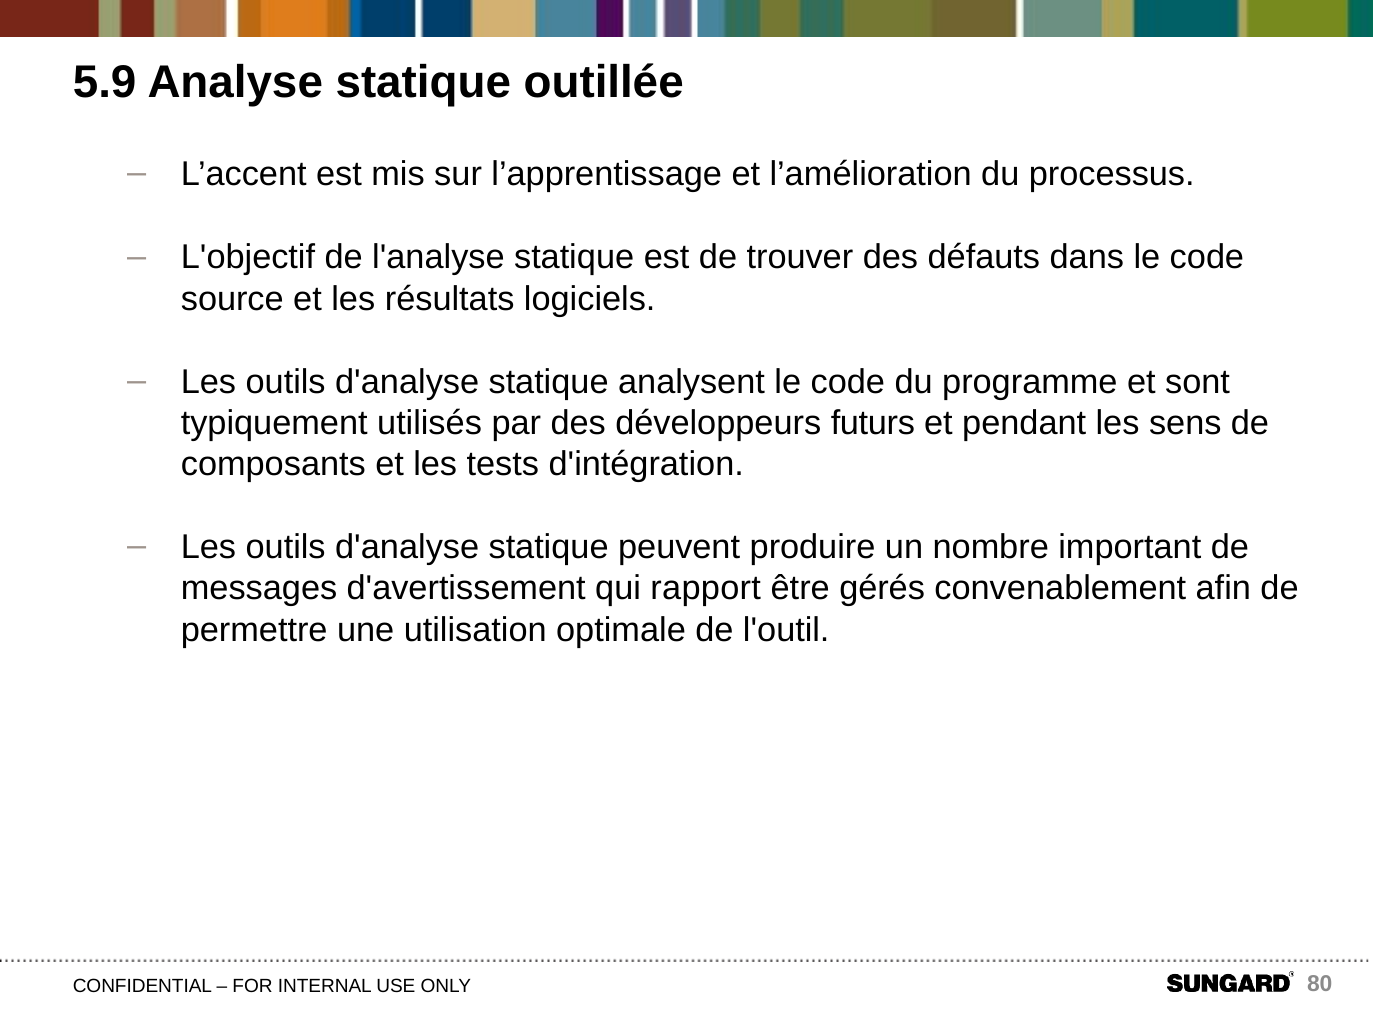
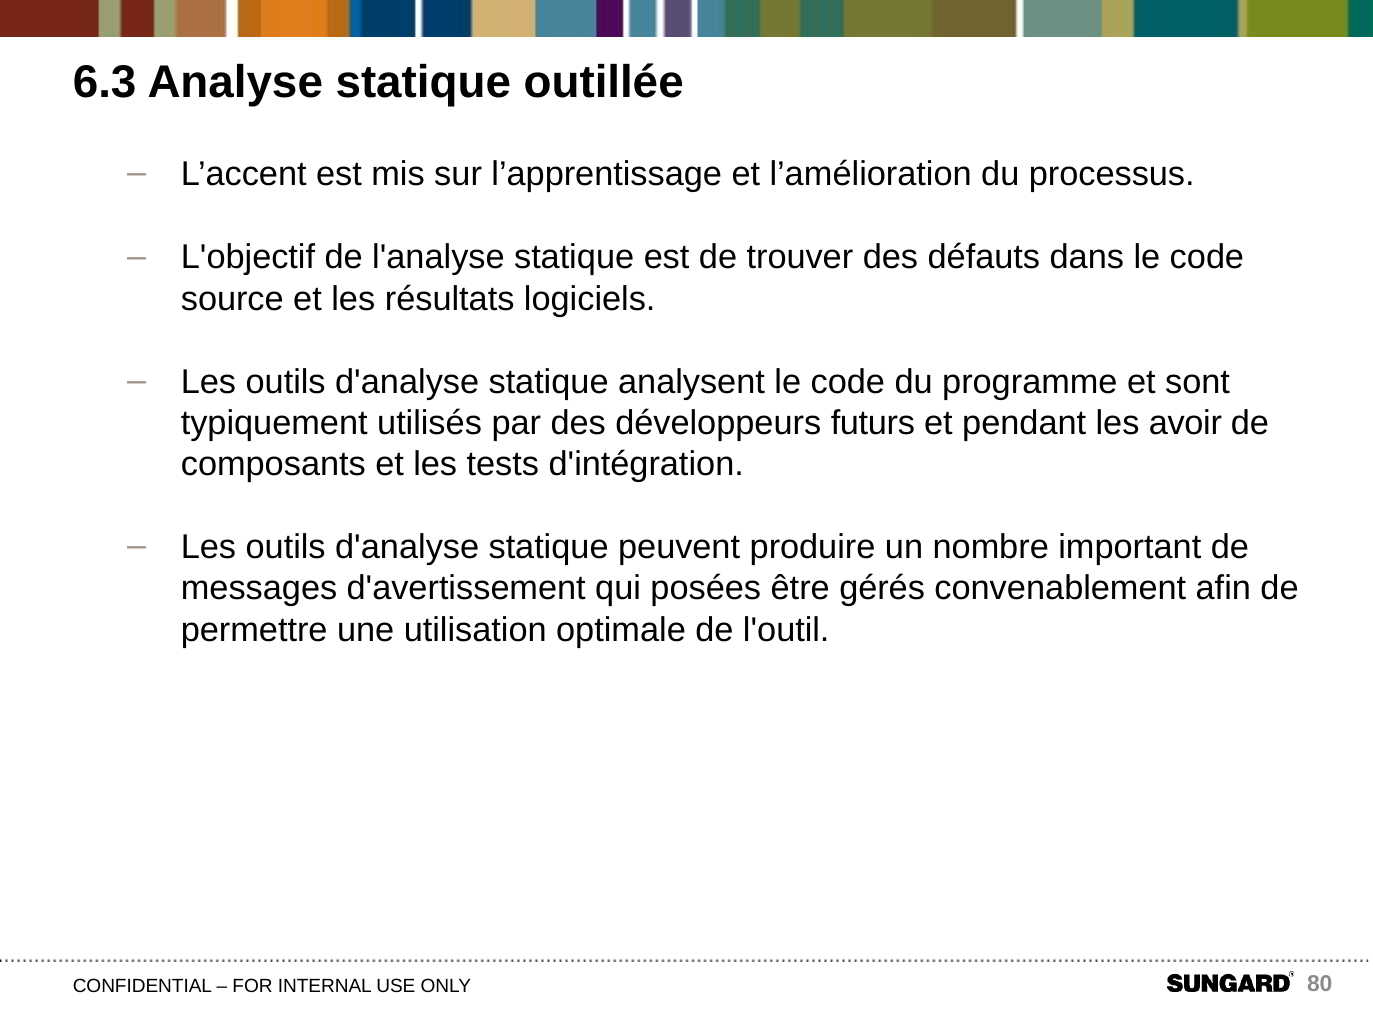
5.9: 5.9 -> 6.3 (105, 82)
sens: sens -> avoir (1185, 423)
rapport: rapport -> posées (706, 589)
